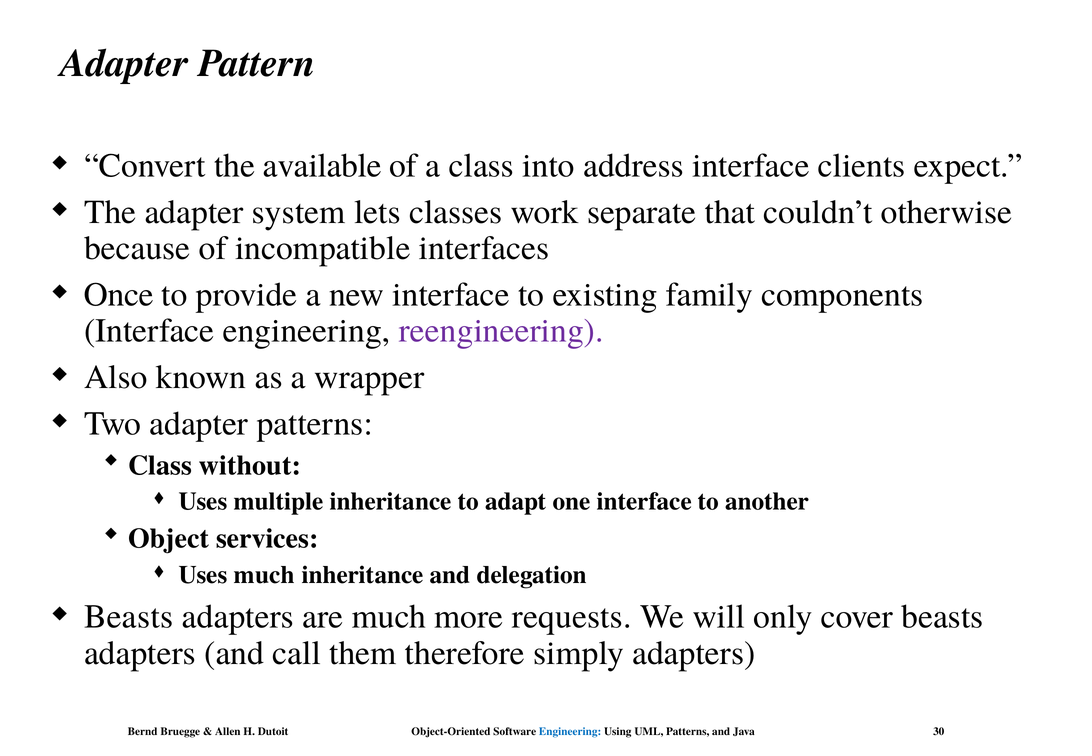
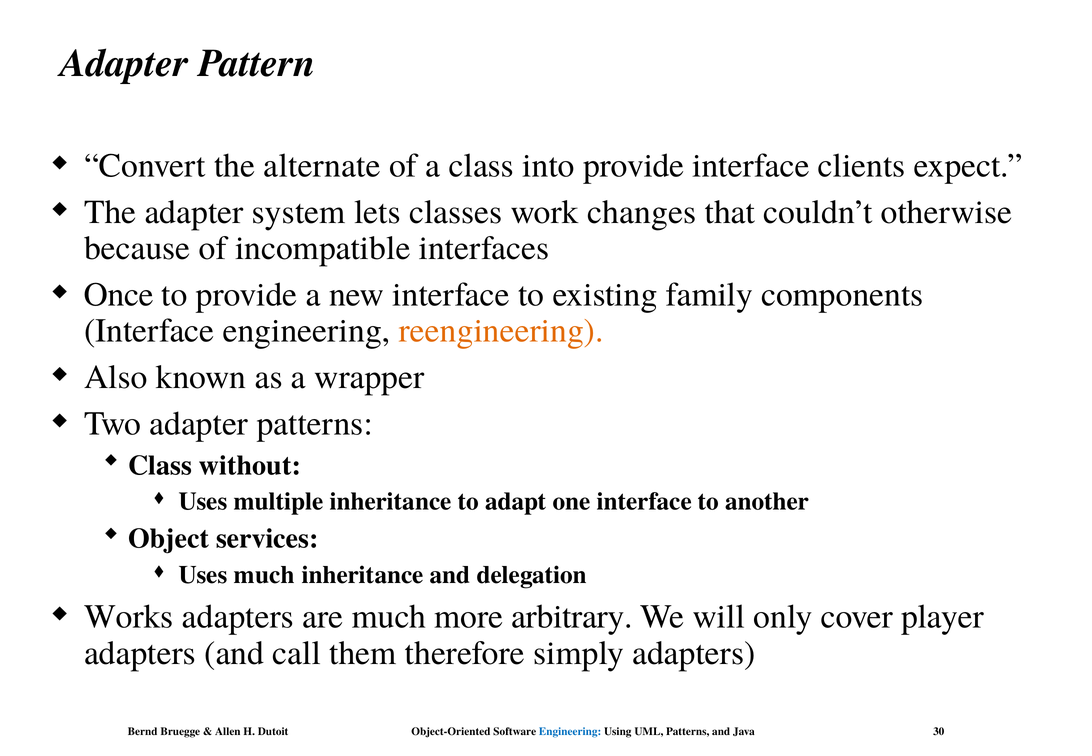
available: available -> alternate (322, 166)
into address: address -> provide (634, 166)
separate: separate -> changes (642, 212)
reengineering colour: purple -> orange (501, 331)
Beasts: Beasts -> Works (129, 617)
requests: requests -> arbitrary (572, 617)
cover beasts: beasts -> player (943, 617)
